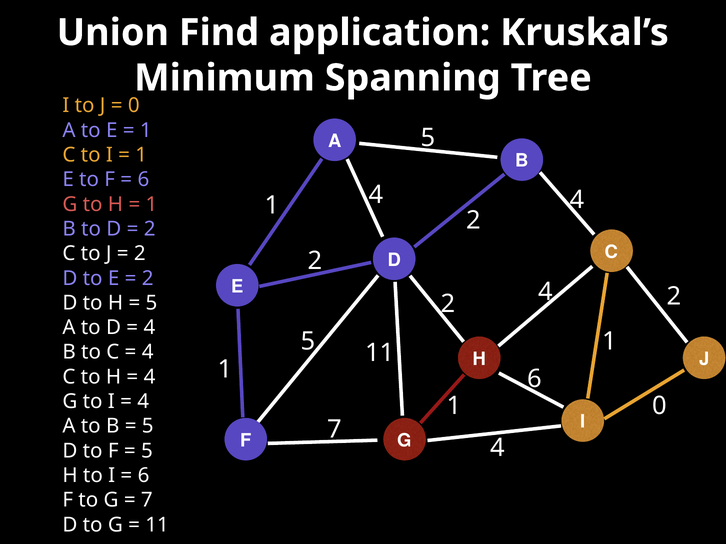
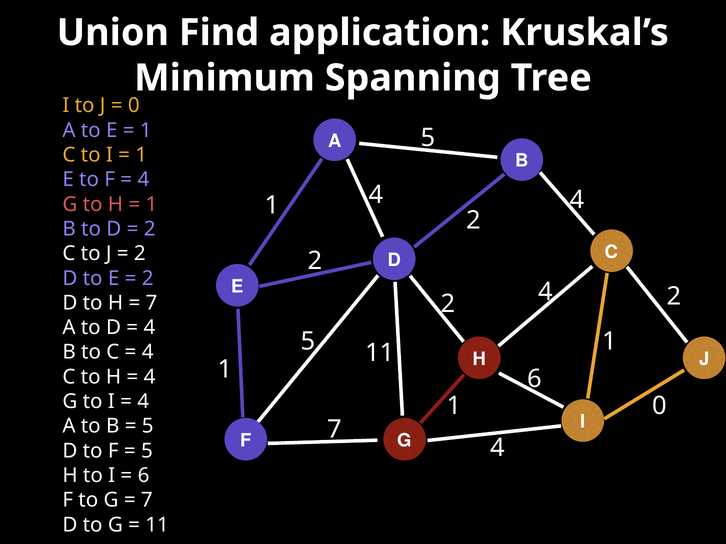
6: 6 -> 4 (143, 180)
5: 5 -> 7 (151, 303)
